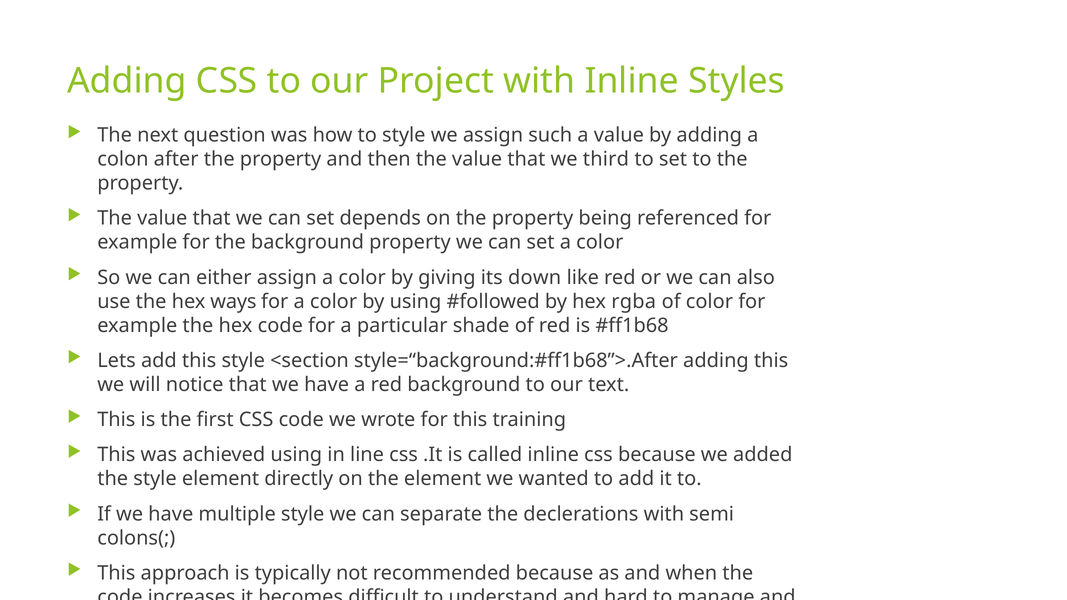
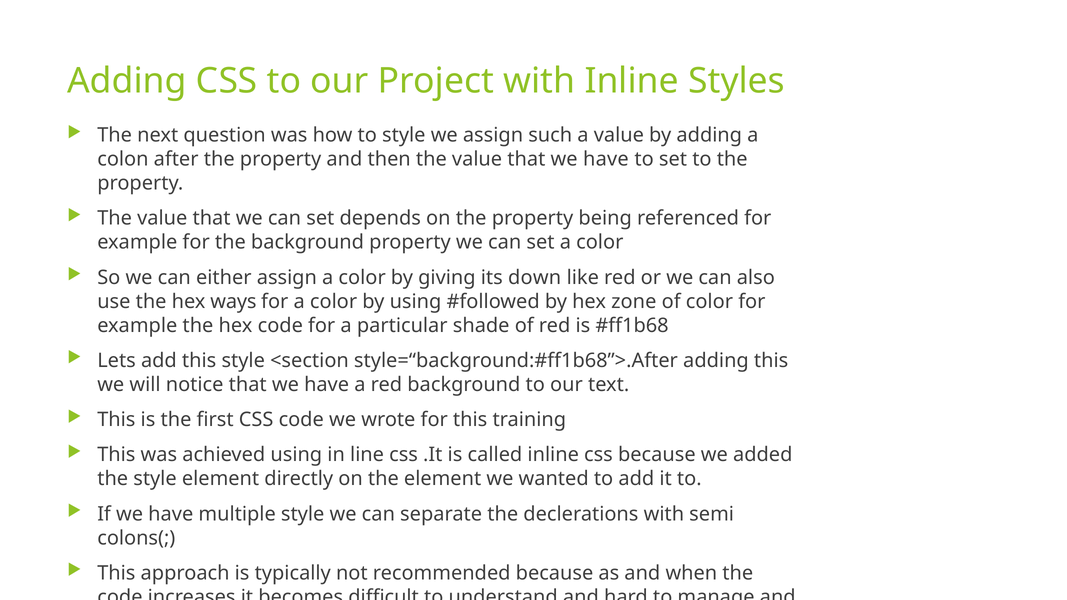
value that we third: third -> have (606, 159)
rgba: rgba -> zone (634, 302)
